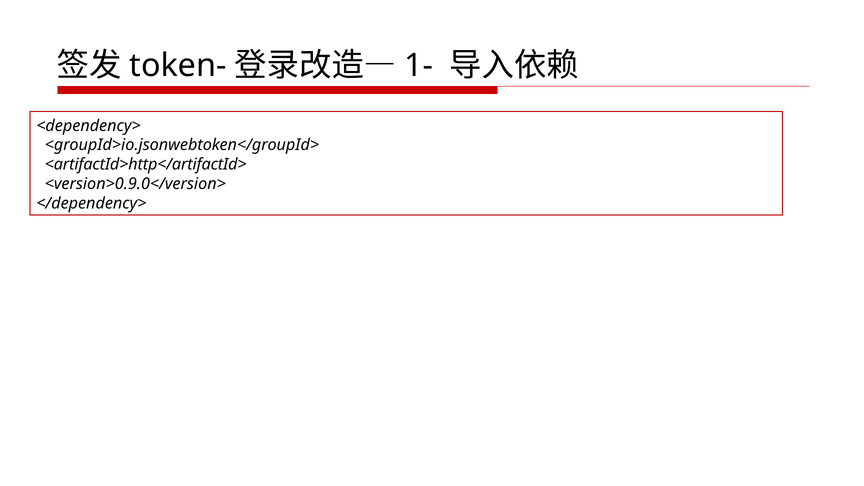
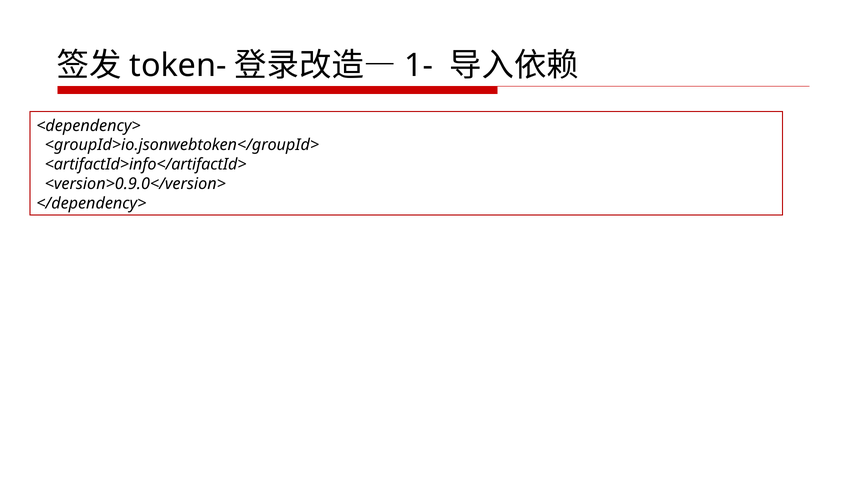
<artifactId>http</artifactId>: <artifactId>http</artifactId> -> <artifactId>info</artifactId> (146, 165)
